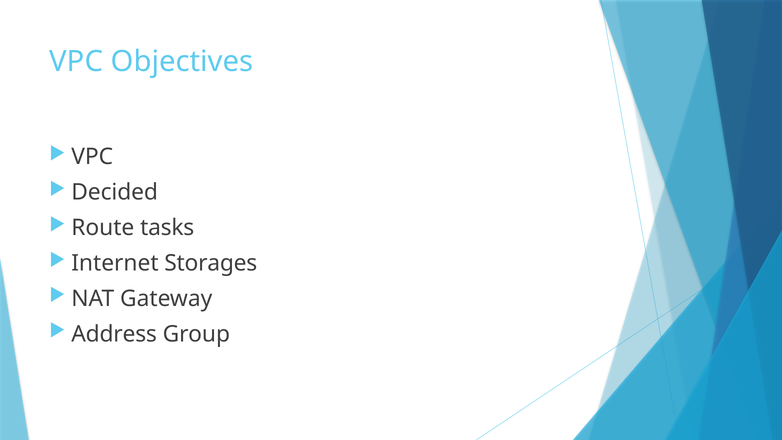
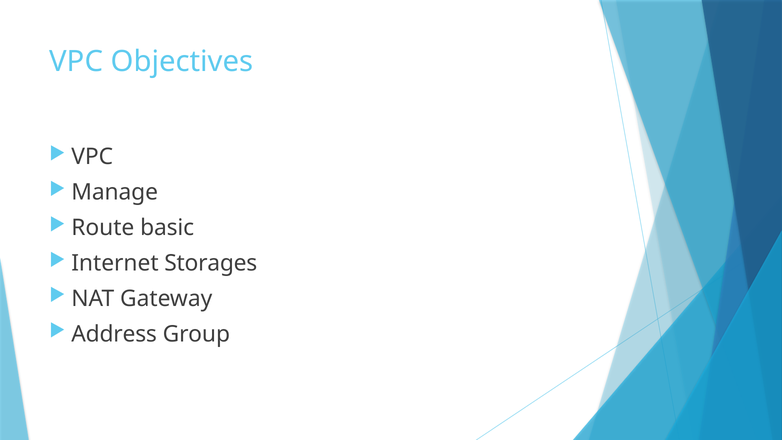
Decided: Decided -> Manage (115, 192)
tasks: tasks -> basic (167, 228)
